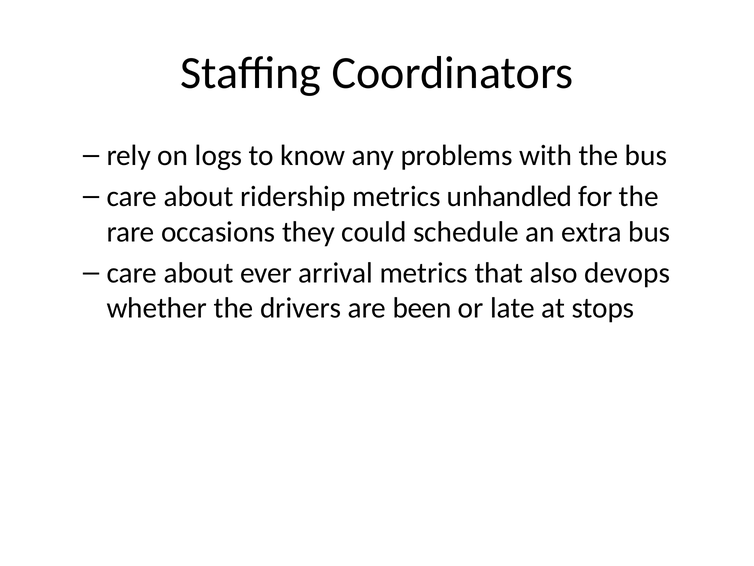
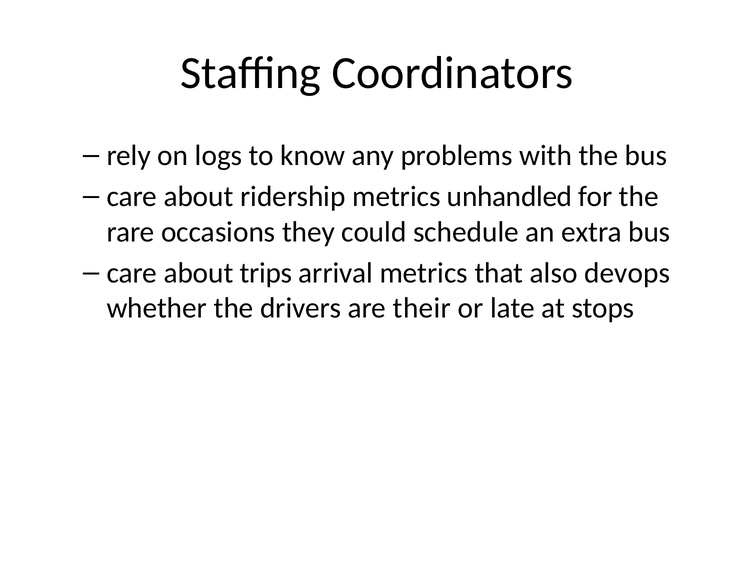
ever: ever -> trips (266, 273)
been: been -> their (422, 308)
